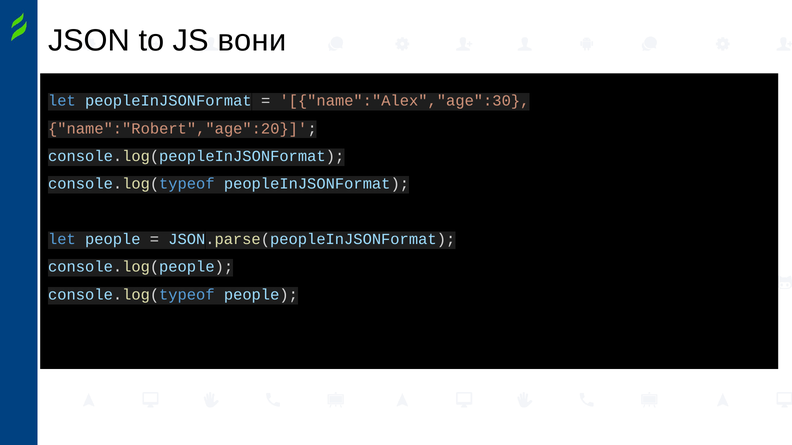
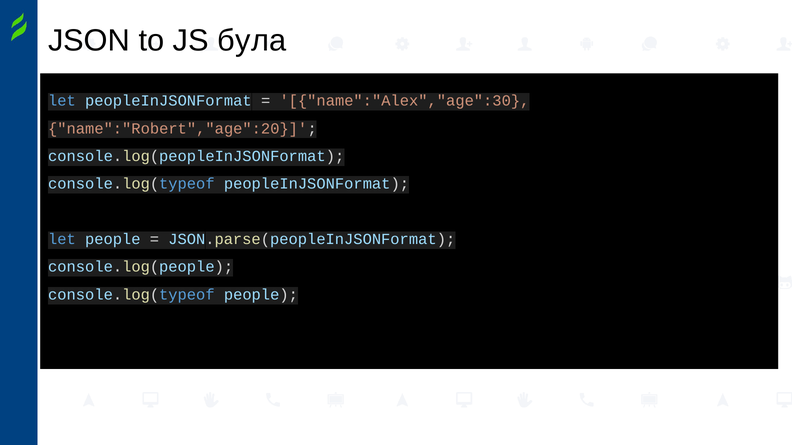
вони: вони -> була (252, 41)
